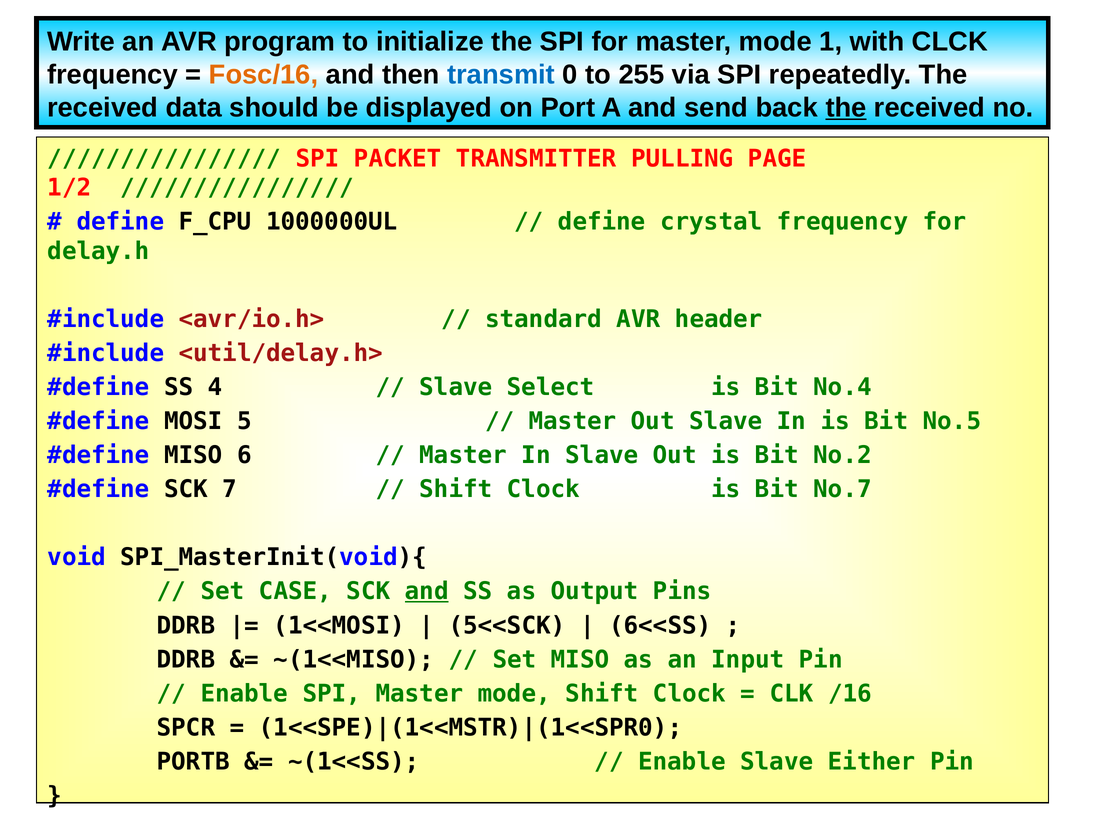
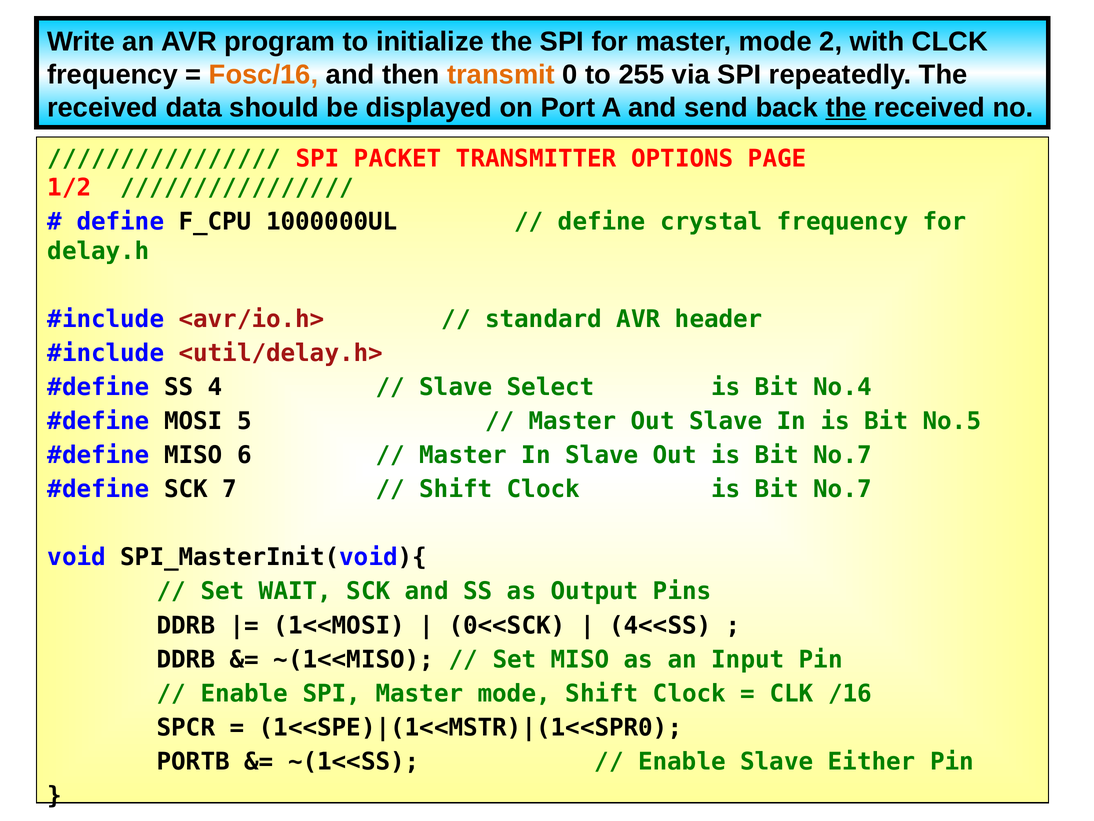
1: 1 -> 2 (831, 42)
transmit colour: blue -> orange (501, 75)
PULLING: PULLING -> OPTIONS (682, 158)
Out is Bit No.2: No.2 -> No.7 (843, 455)
CASE: CASE -> WAIT (295, 591)
and underline: present -> none (427, 591)
5<<SCK: 5<<SCK -> 0<<SCK (507, 625)
6<<SS: 6<<SS -> 4<<SS (660, 625)
